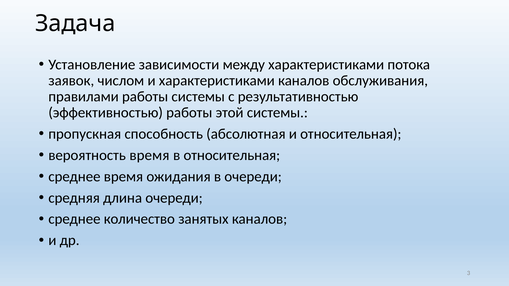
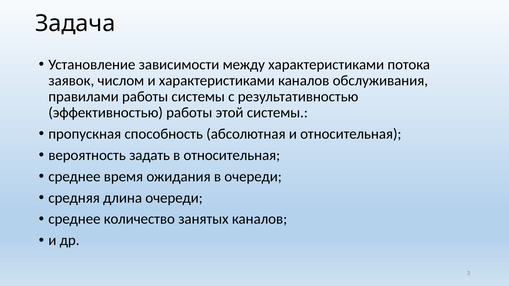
вероятность время: время -> задать (150, 155)
